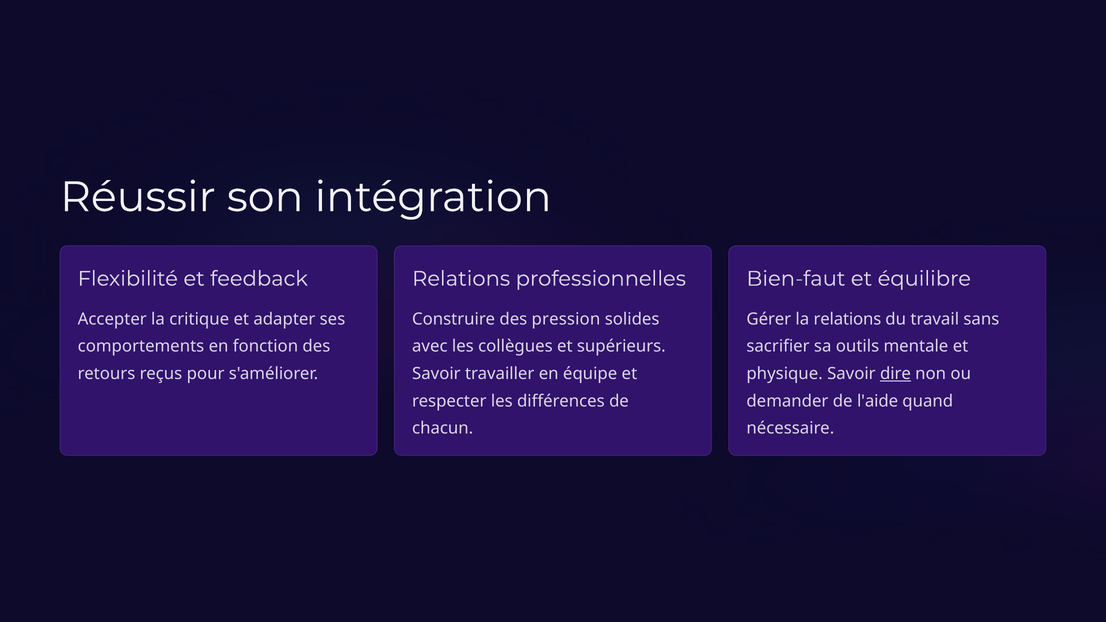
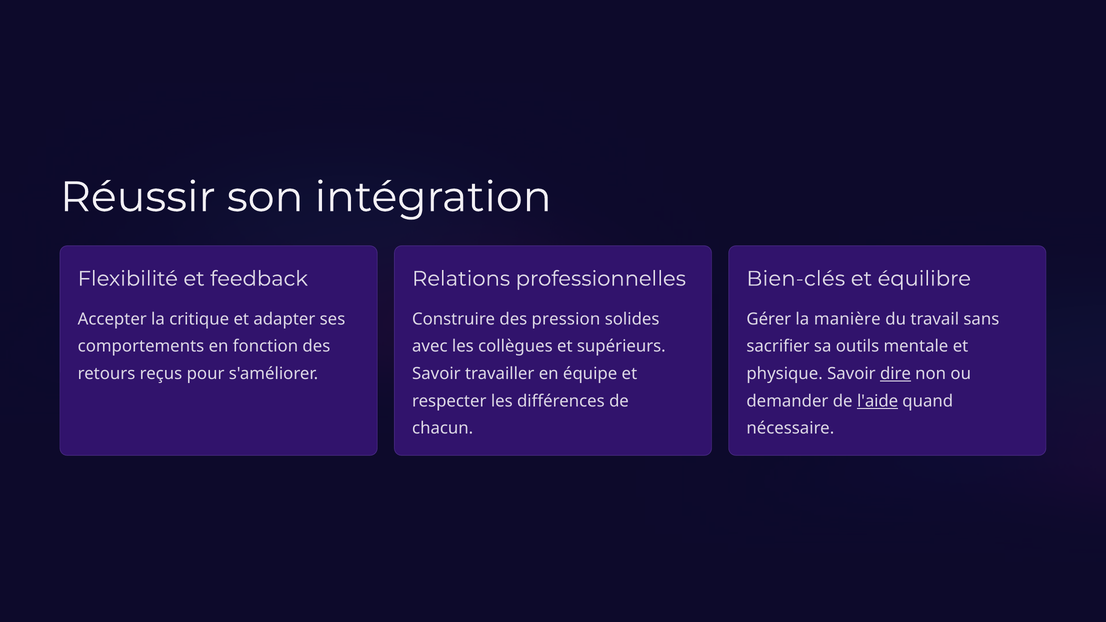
Bien-faut: Bien-faut -> Bien-clés (796, 279)
la relations: relations -> manière (847, 319)
l'aide underline: none -> present (878, 401)
